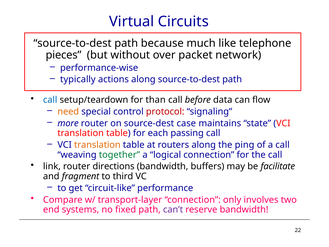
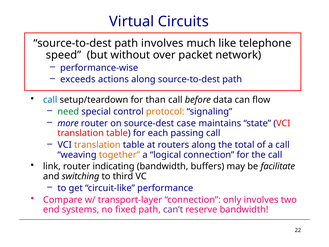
path because: because -> involves (162, 43)
pieces: pieces -> speed (63, 55)
typically: typically -> exceeds (78, 79)
need colour: orange -> green (68, 111)
protocol colour: red -> orange (165, 111)
ping: ping -> total (245, 145)
together colour: green -> orange (119, 155)
directions: directions -> indicating (114, 166)
fragment: fragment -> switching (81, 176)
